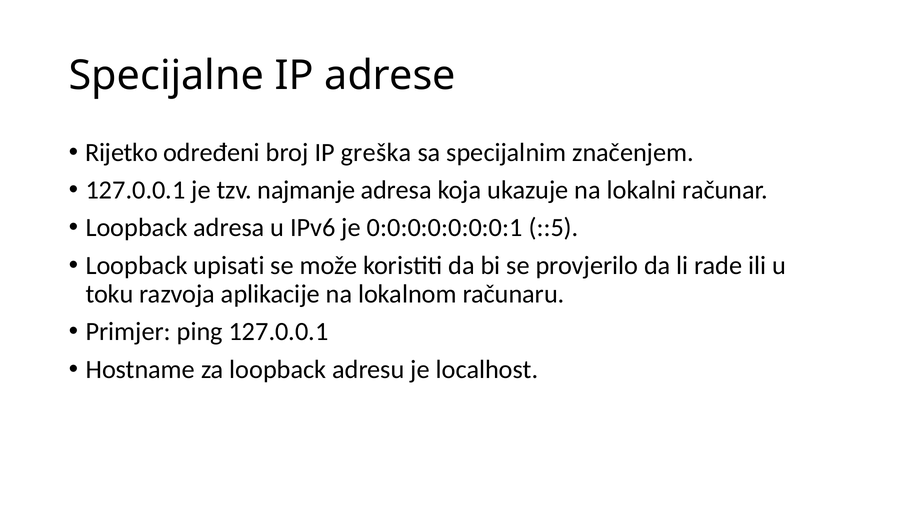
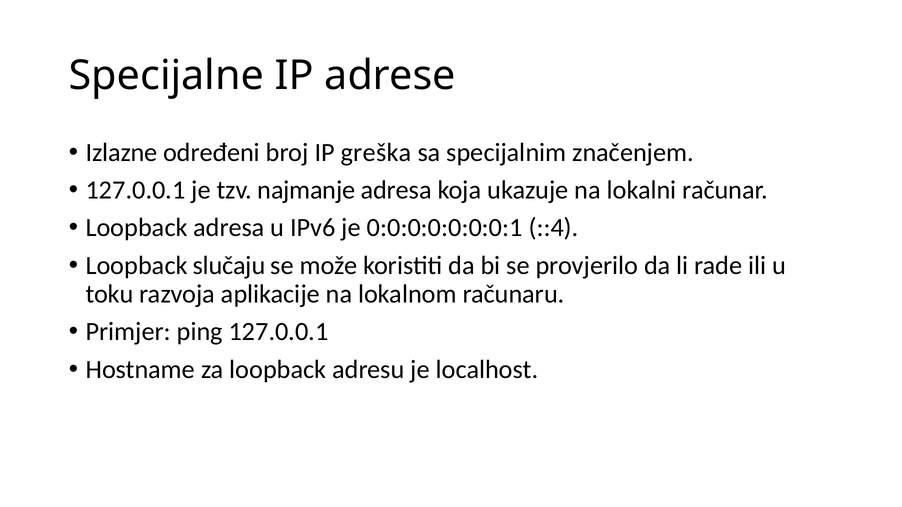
Rijetko: Rijetko -> Izlazne (122, 152)
::5: ::5 -> ::4 (554, 228)
upisati: upisati -> slučaju (229, 266)
